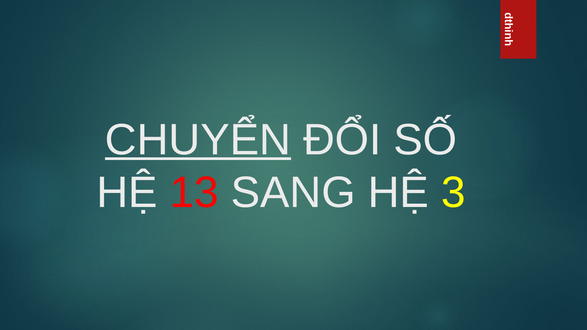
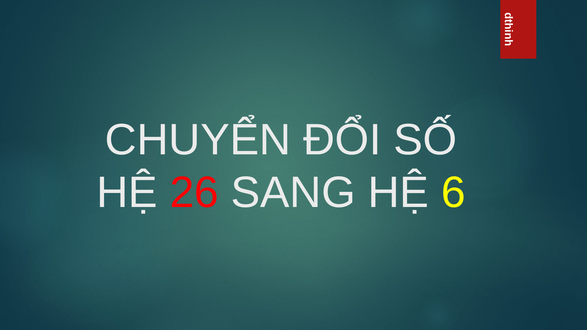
CHUYỂN underline: present -> none (198, 140)
13: 13 -> 26 (194, 193)
3: 3 -> 6 (454, 193)
